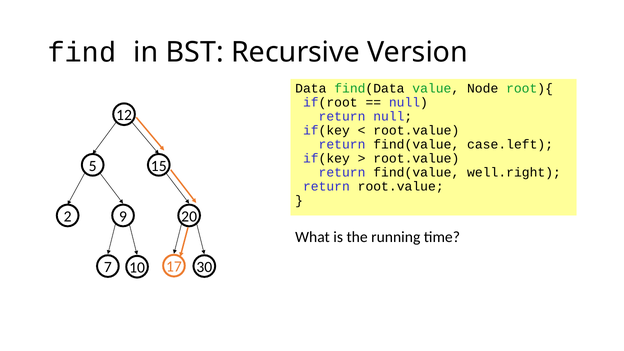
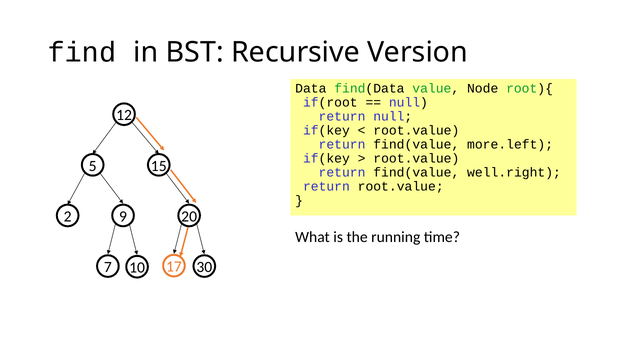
case.left: case.left -> more.left (510, 144)
